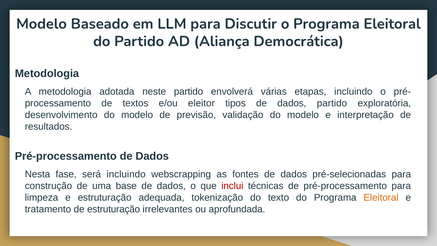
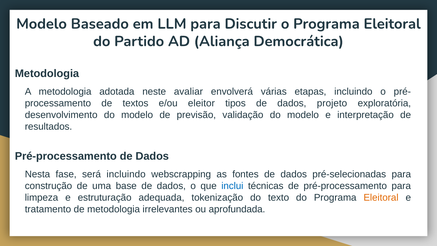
neste partido: partido -> avaliar (188, 92)
dados partido: partido -> projeto (332, 103)
inclui colour: red -> blue (232, 186)
de estruturação: estruturação -> metodologia (114, 209)
